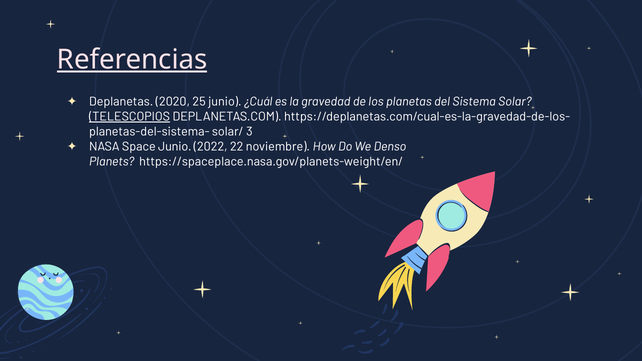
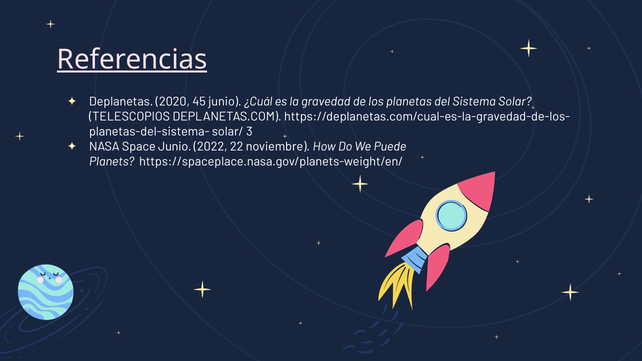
25: 25 -> 45 (199, 102)
TELESCOPIOS underline: present -> none (130, 117)
Denso: Denso -> Puede (390, 147)
